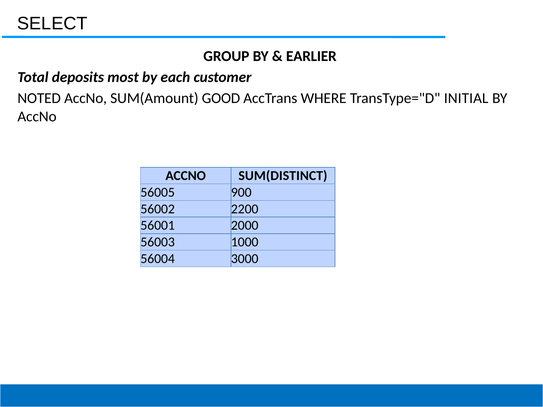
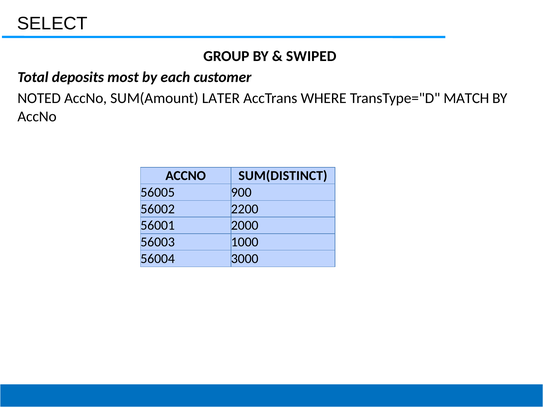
EARLIER: EARLIER -> SWIPED (311, 56)
GOOD: GOOD -> LATER (221, 98)
INITIAL: INITIAL -> MATCH (466, 98)
